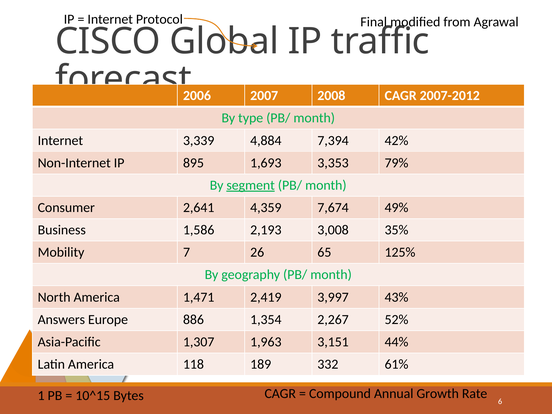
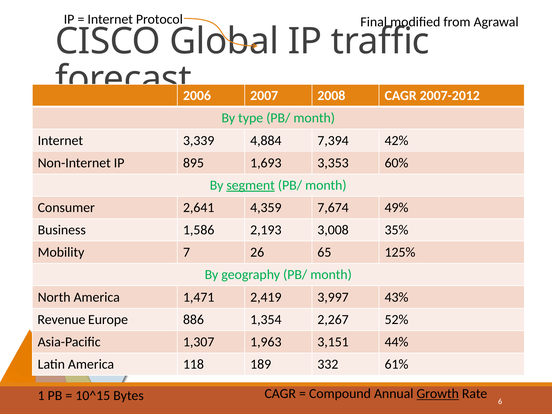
79%: 79% -> 60% (397, 163)
Answers: Answers -> Revenue (61, 320)
Growth underline: none -> present (438, 394)
